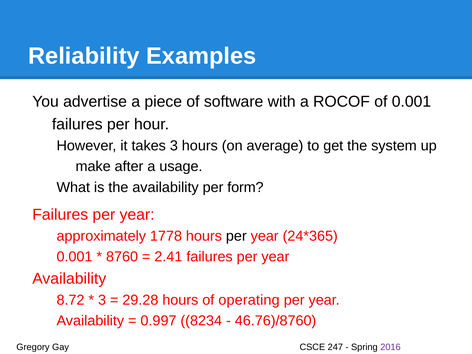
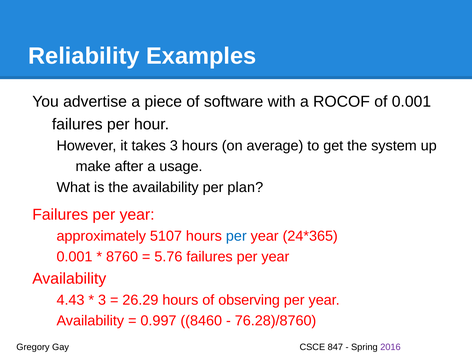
form: form -> plan (245, 187)
1778: 1778 -> 5107 (166, 236)
per colour: black -> blue (236, 236)
2.41: 2.41 -> 5.76 (168, 257)
8.72: 8.72 -> 4.43 (71, 300)
29.28: 29.28 -> 26.29 (140, 300)
operating: operating -> observing (249, 300)
8234: 8234 -> 8460 (201, 321)
46.76)/8760: 46.76)/8760 -> 76.28)/8760 (276, 321)
247: 247 -> 847 (335, 347)
